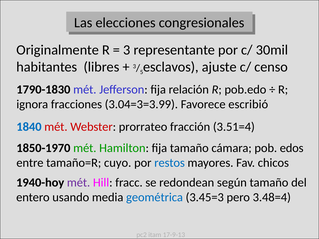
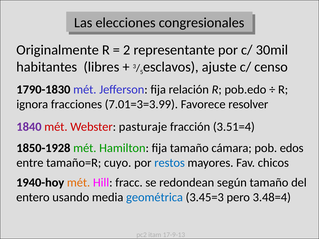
3: 3 -> 2 (127, 50)
3.04=3=3.99: 3.04=3=3.99 -> 7.01=3=3.99 (141, 105)
escribió: escribió -> resolver (248, 105)
1840 colour: blue -> purple (29, 127)
prorrateo: prorrateo -> pasturaje (143, 127)
1850-1970: 1850-1970 -> 1850-1928 (43, 148)
mét colour: purple -> orange (79, 183)
